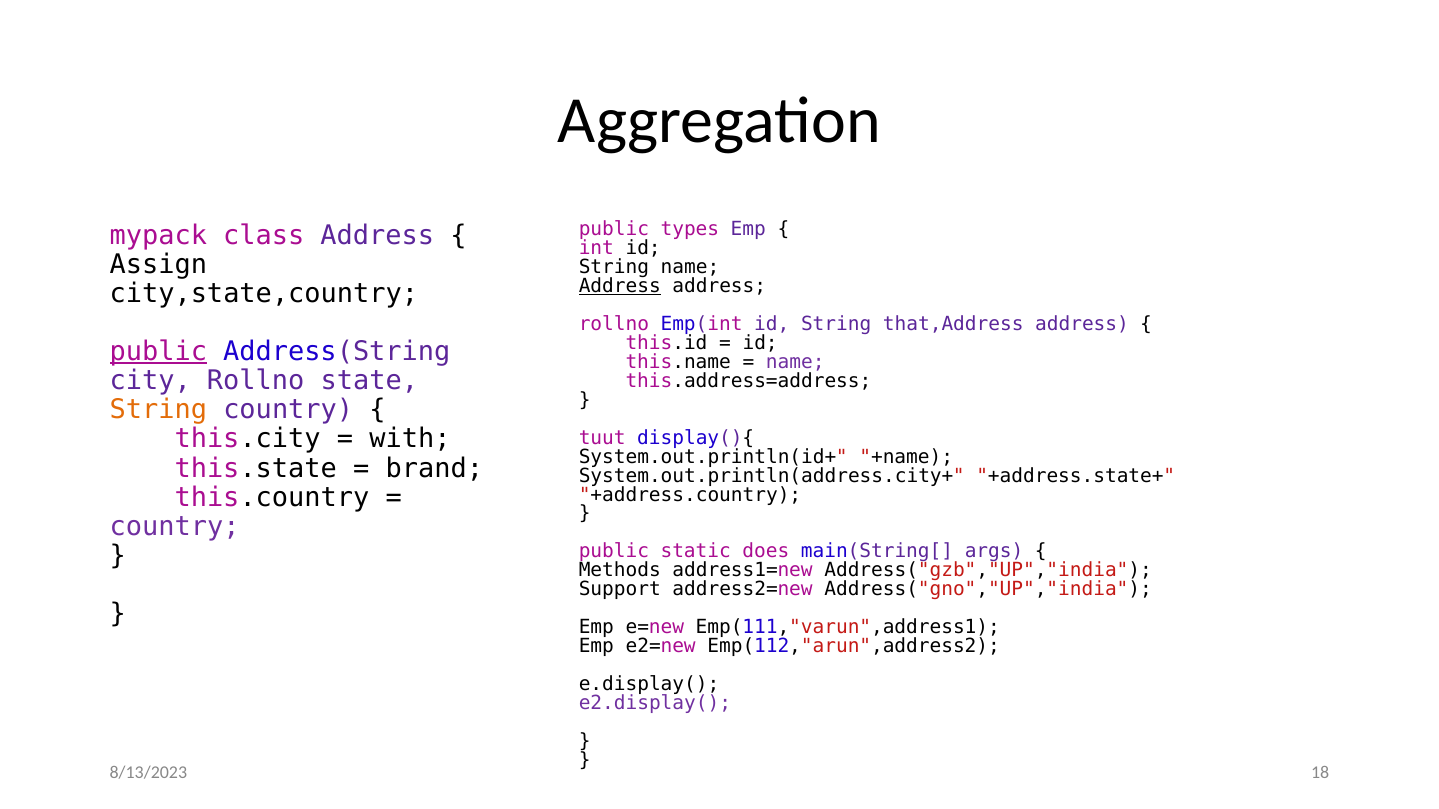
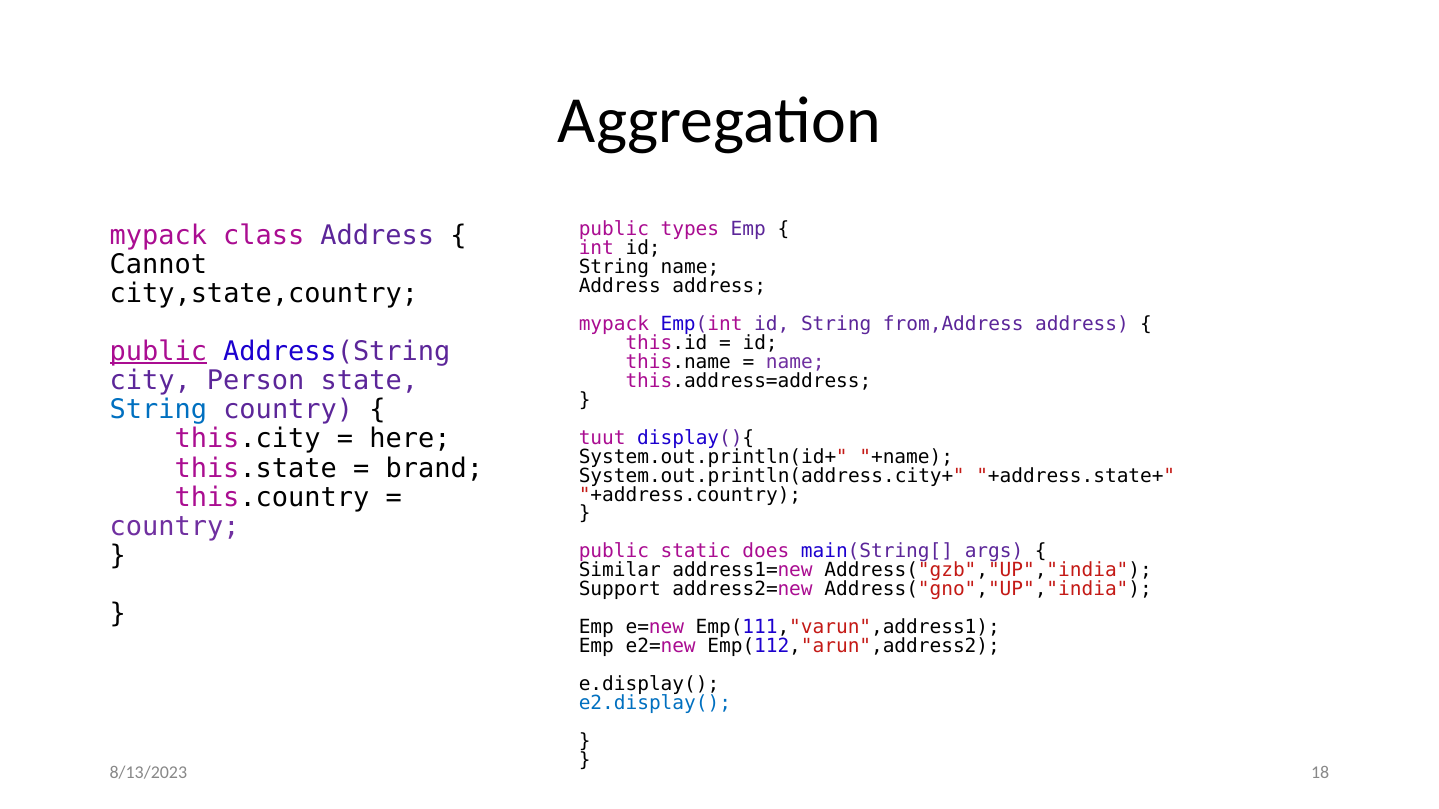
Assign: Assign -> Cannot (158, 264)
Address underline: present -> none (620, 286)
rollno: rollno -> mypack (614, 324)
that,Address: that,Address -> from,Address (953, 324)
city Rollno: Rollno -> Person (256, 381)
String colour: orange -> blue (158, 410)
with: with -> here (410, 439)
Methods: Methods -> Similar (620, 571)
e2.display( colour: purple -> blue (655, 703)
